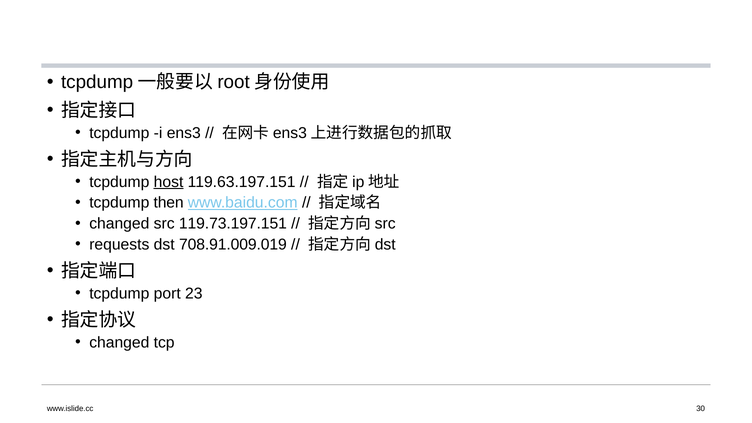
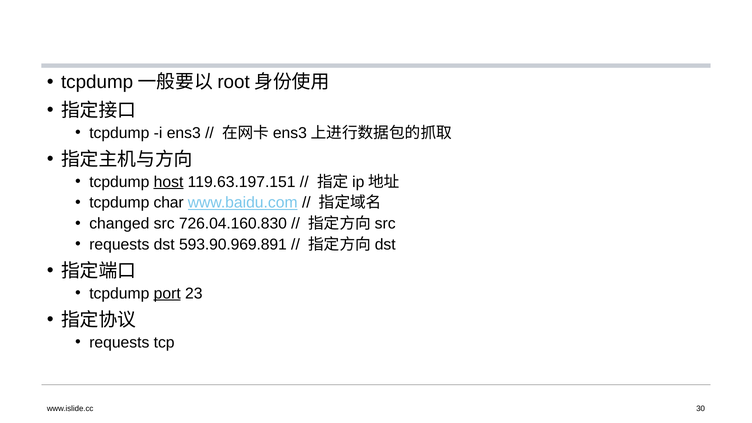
then: then -> char (169, 203)
119.73.197.151: 119.73.197.151 -> 726.04.160.830 (233, 224)
708.91.009.019: 708.91.009.019 -> 593.90.969.891 (233, 244)
port underline: none -> present (167, 293)
changed: changed -> requests (119, 342)
